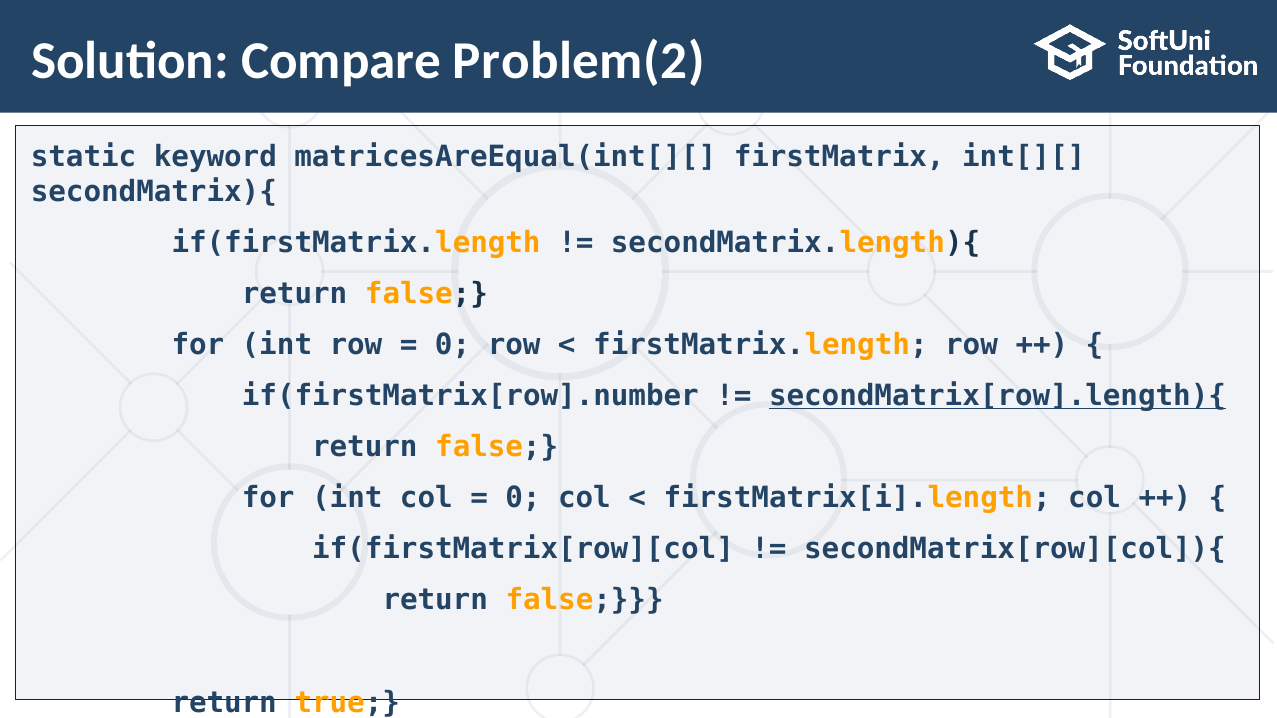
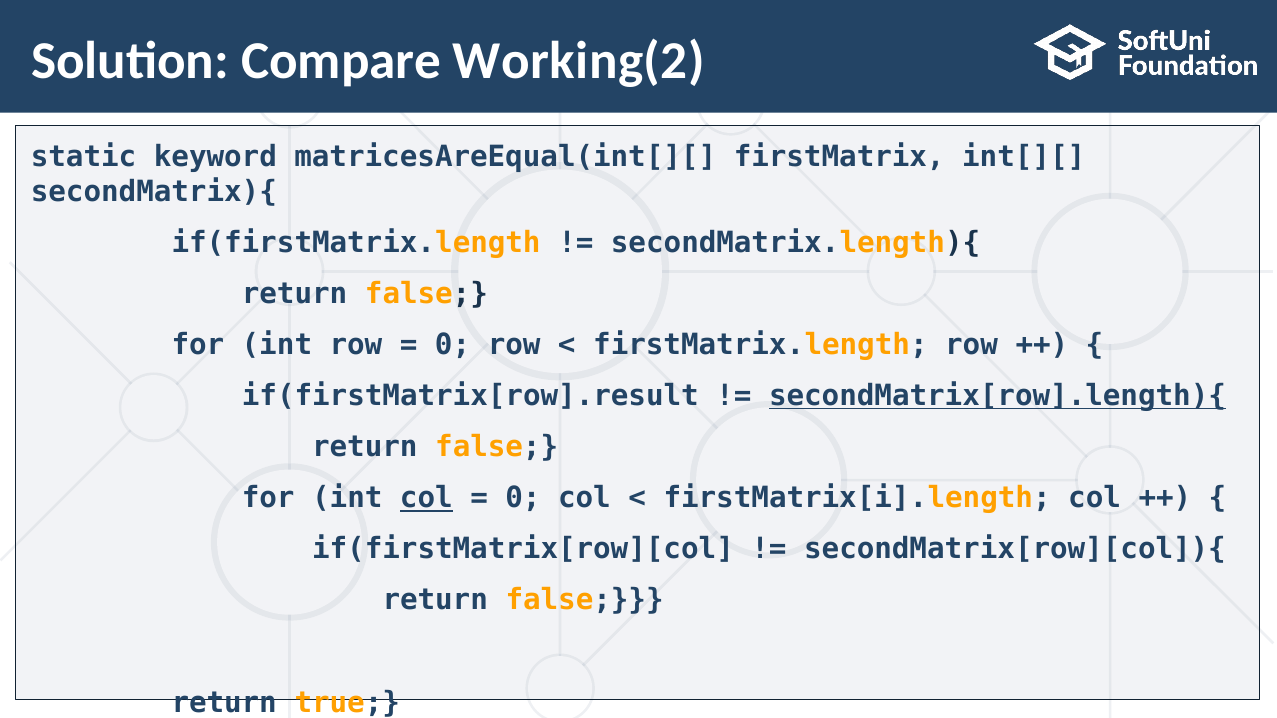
Problem(2: Problem(2 -> Working(2 (579, 60)
if(firstMatrix[row].number: if(firstMatrix[row].number -> if(firstMatrix[row].result (470, 396)
col underline: none -> present (426, 498)
